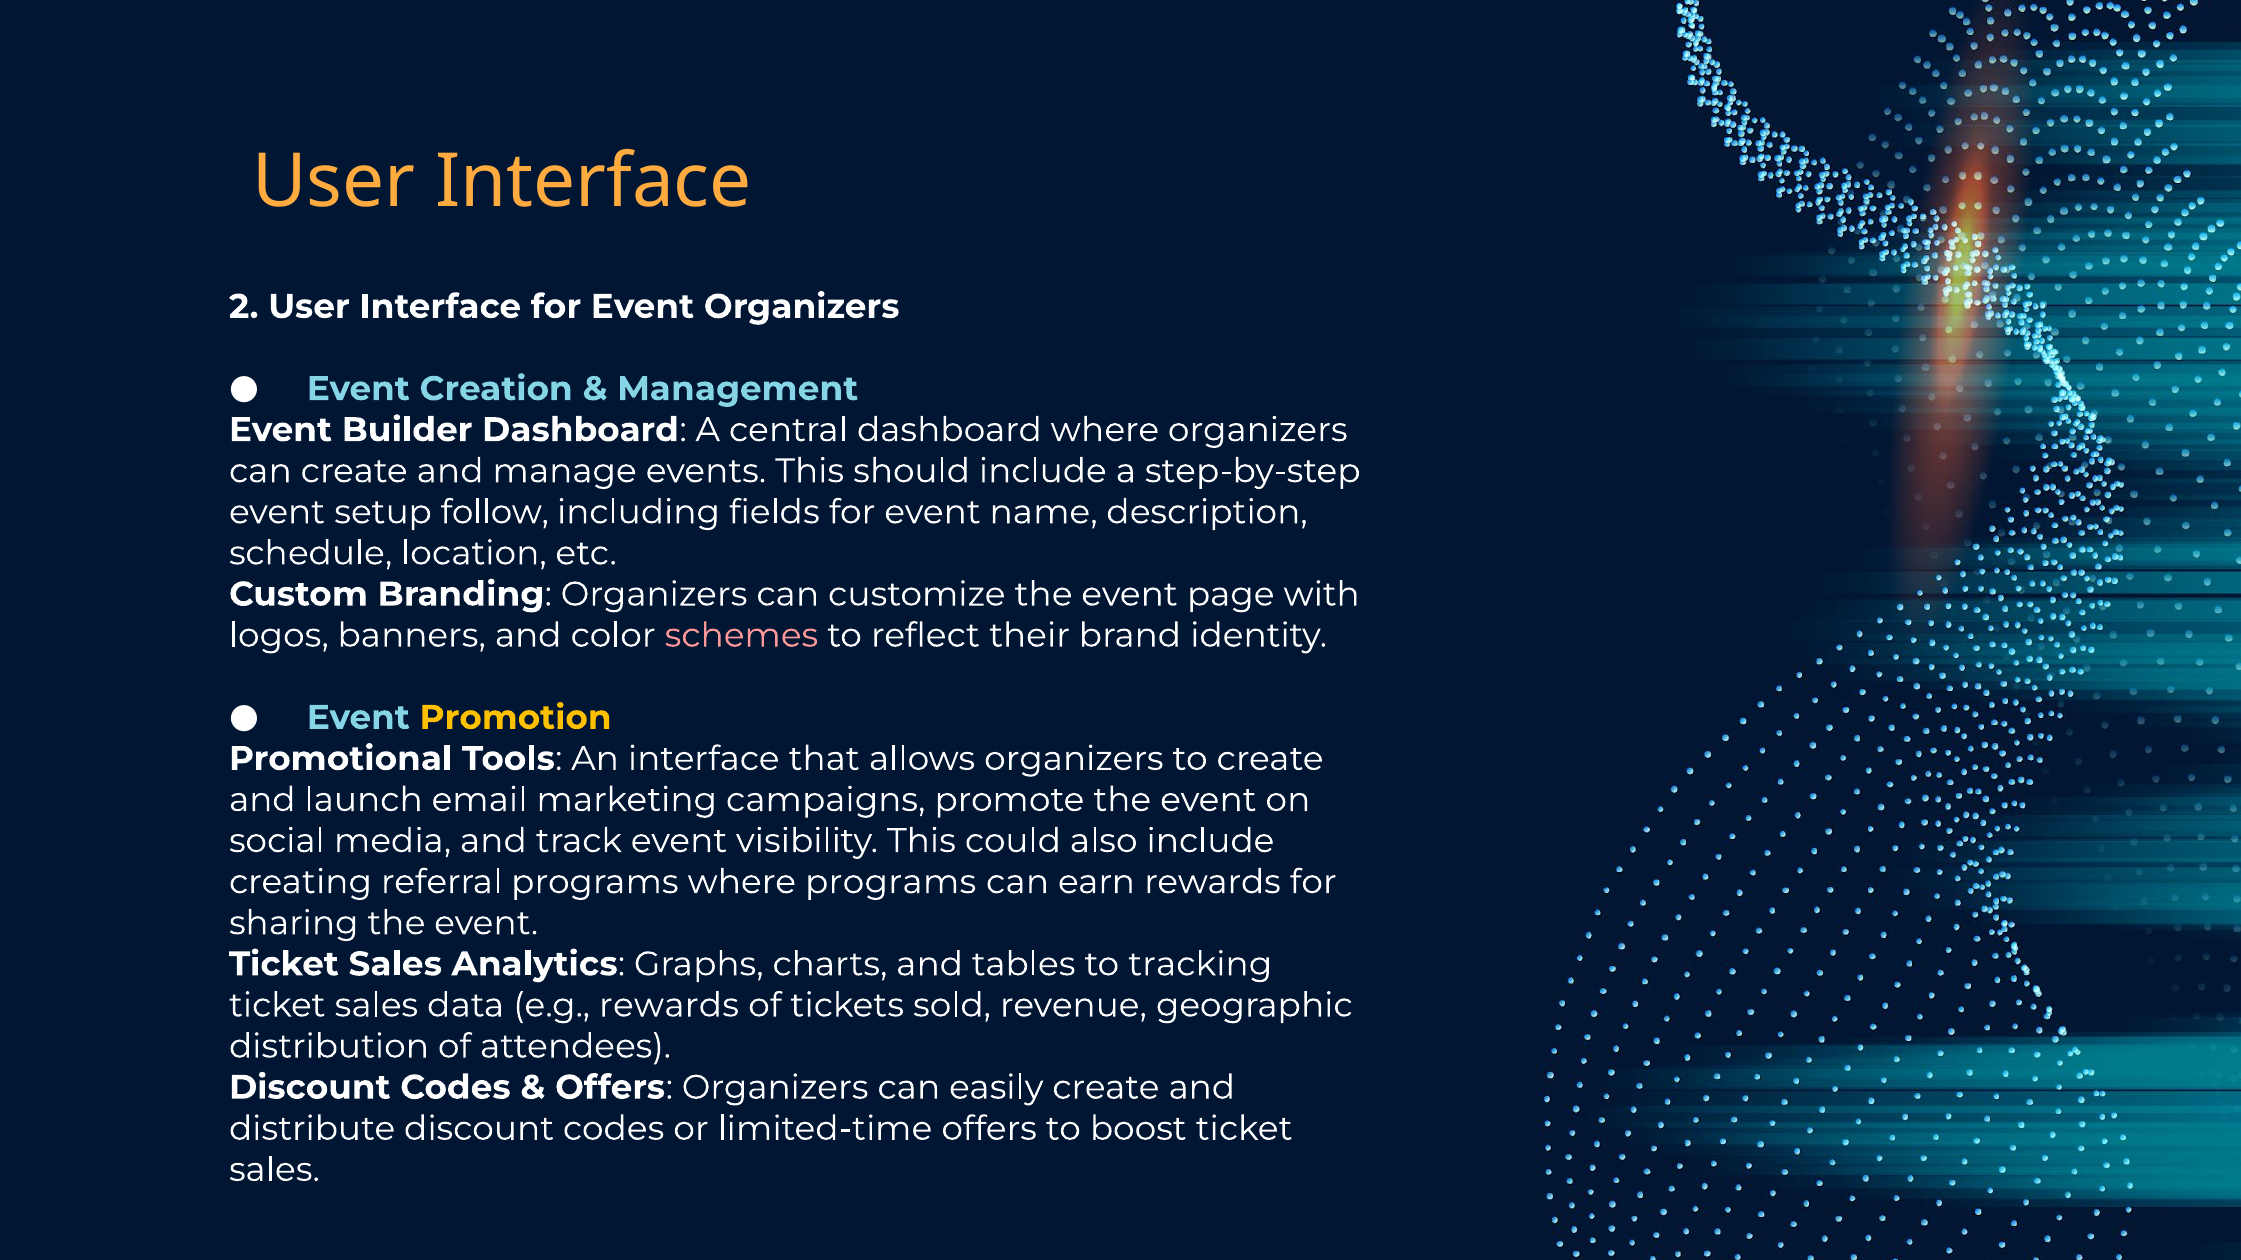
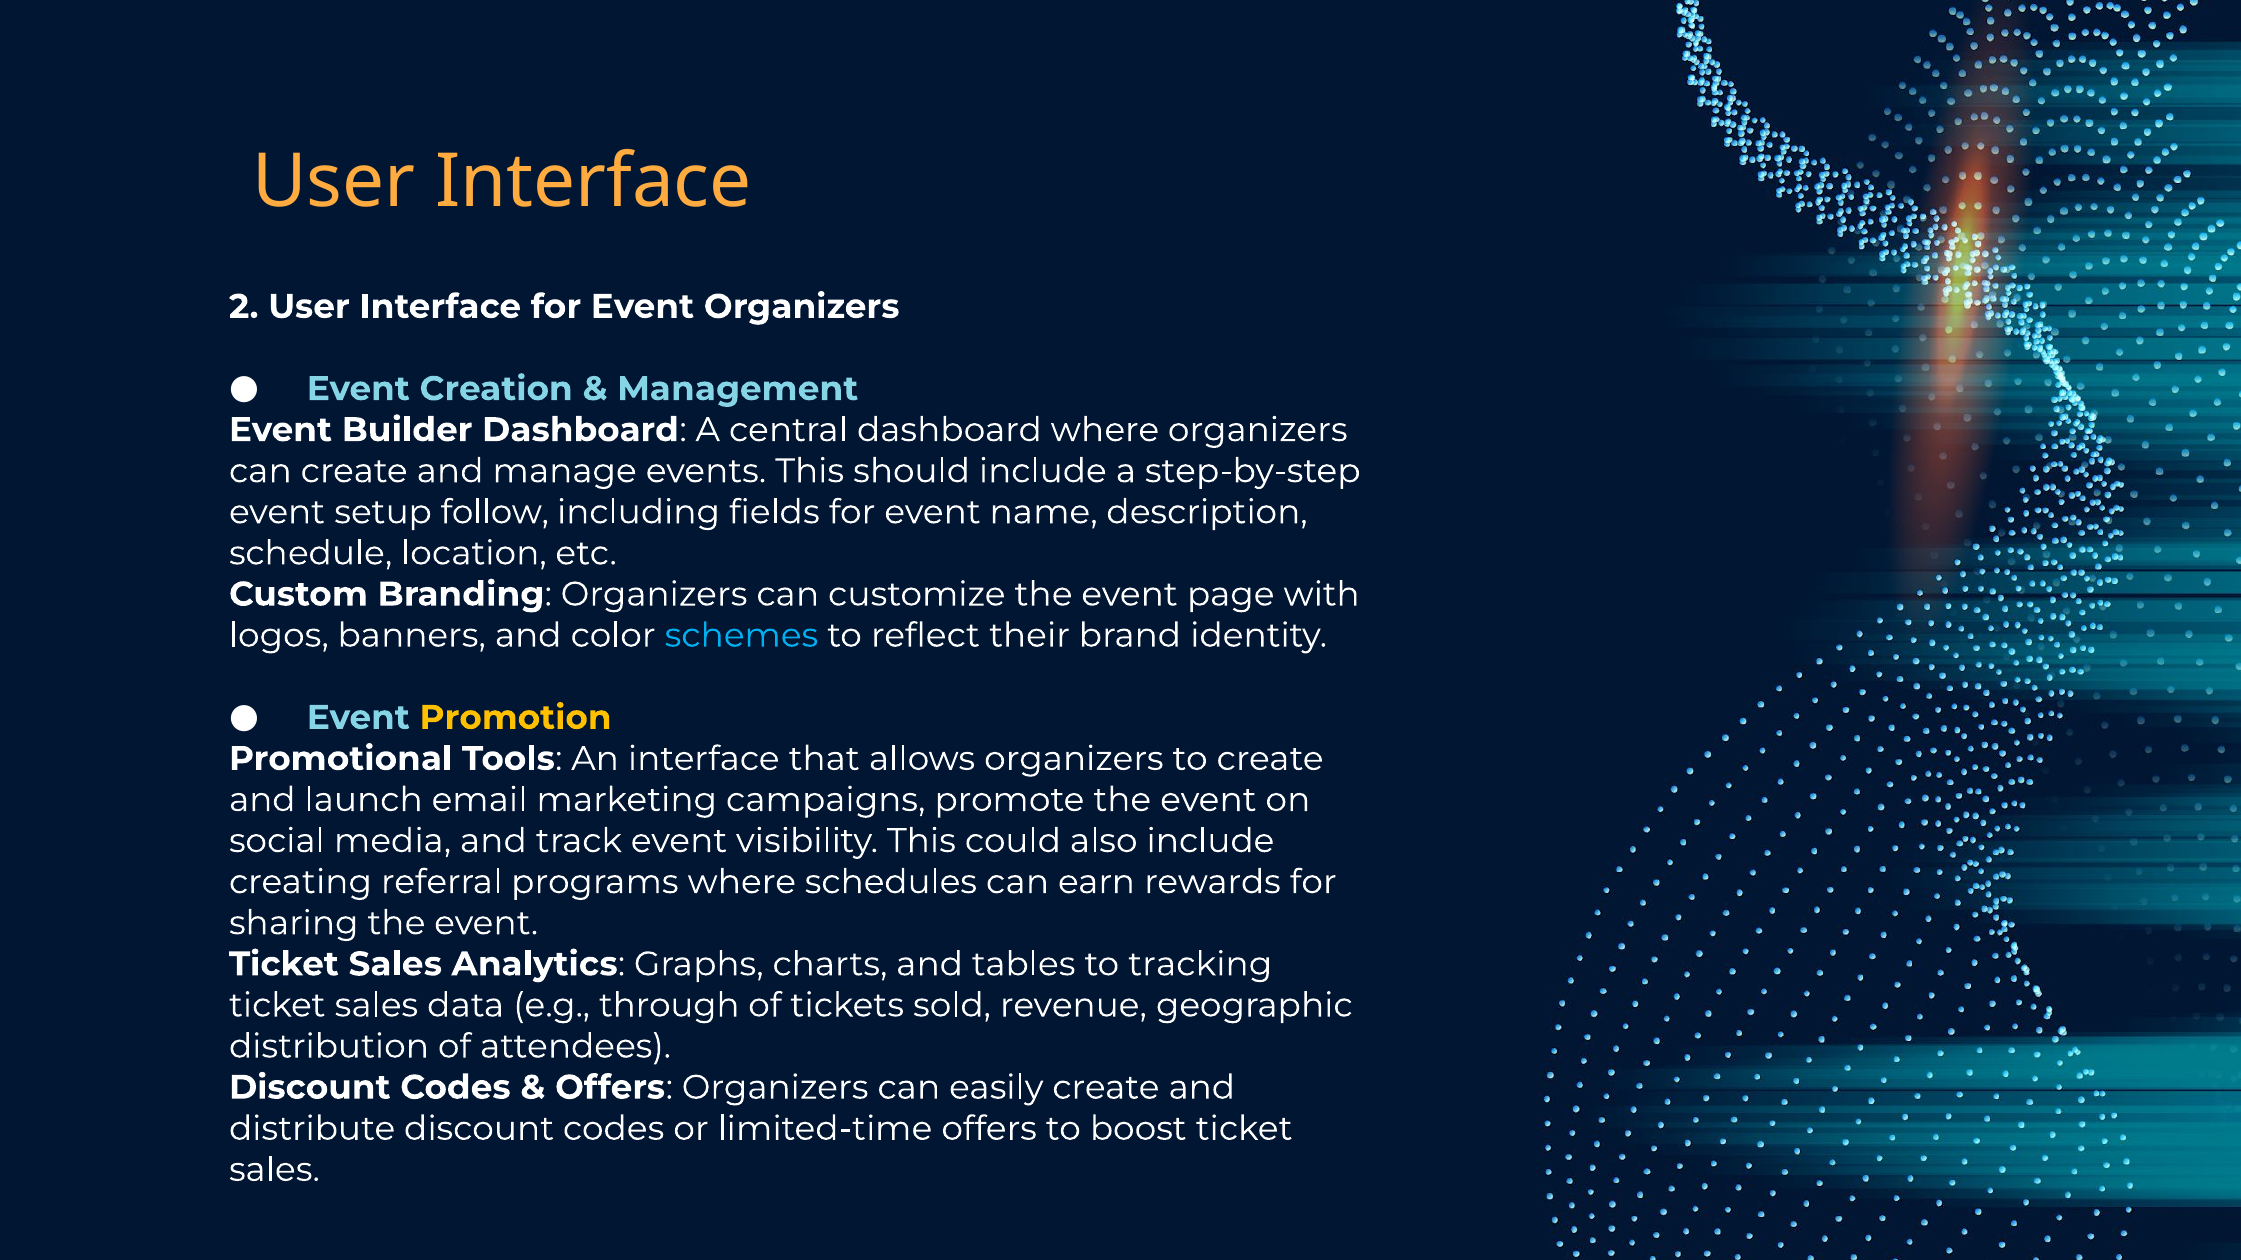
schemes colour: pink -> light blue (741, 636)
where programs: programs -> schedules (891, 882)
e.g rewards: rewards -> through (669, 1006)
